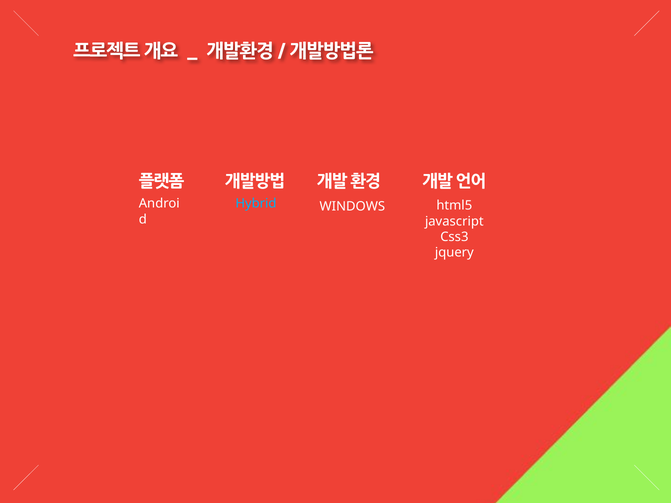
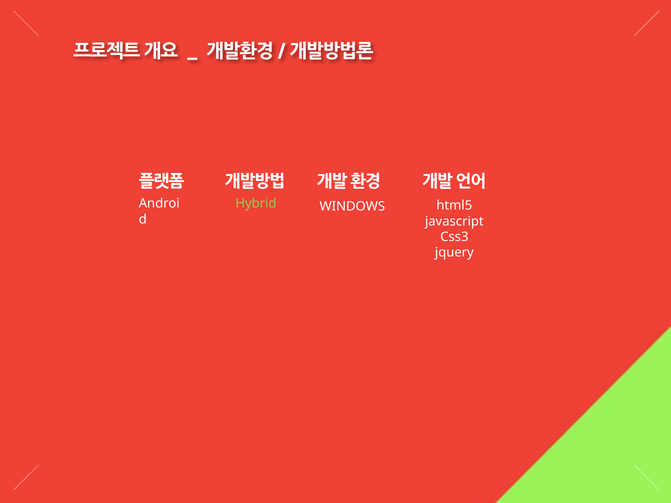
Hybrid colour: light blue -> light green (256, 204)
